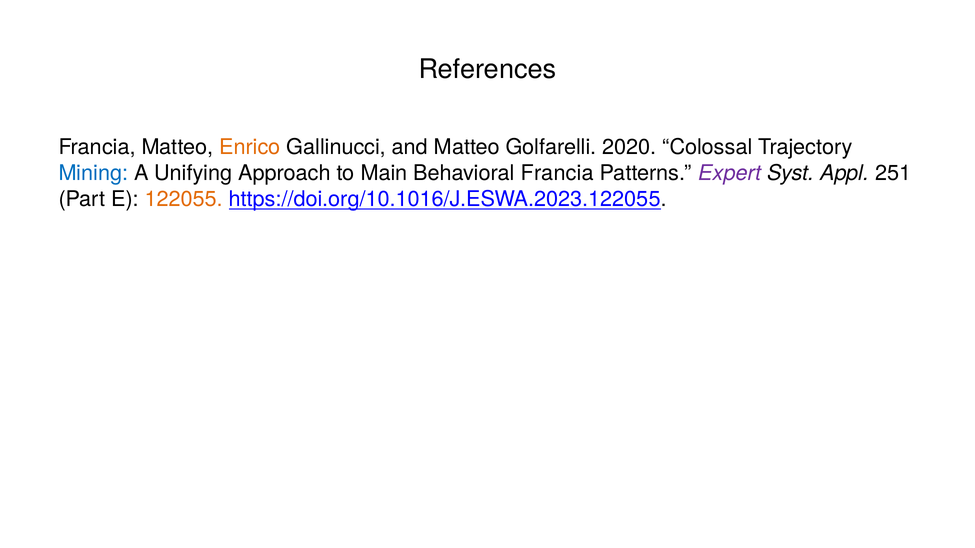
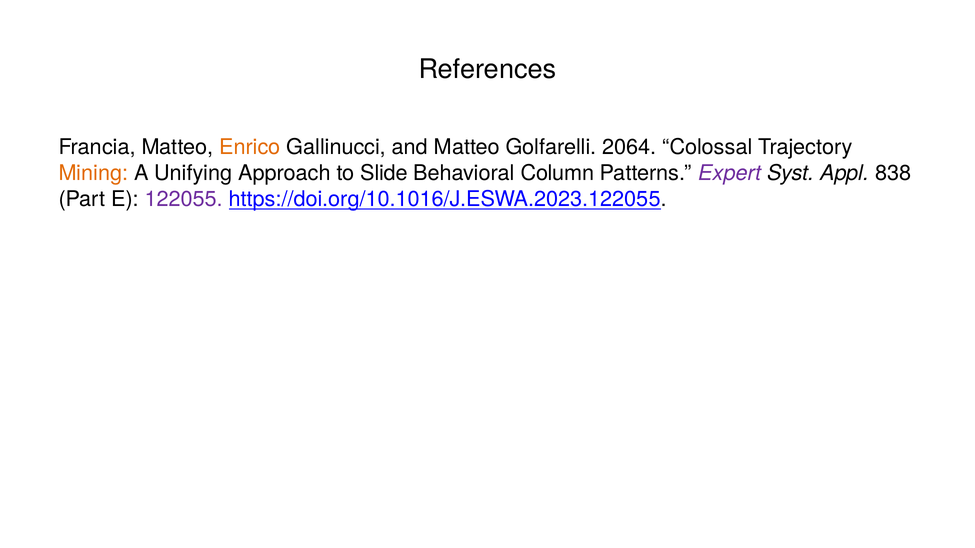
2020: 2020 -> 2064 (629, 147)
Mining colour: blue -> orange (93, 173)
Main: Main -> Slide (384, 173)
Behavioral Francia: Francia -> Column (557, 173)
251: 251 -> 838 (893, 173)
122055 colour: orange -> purple (184, 199)
